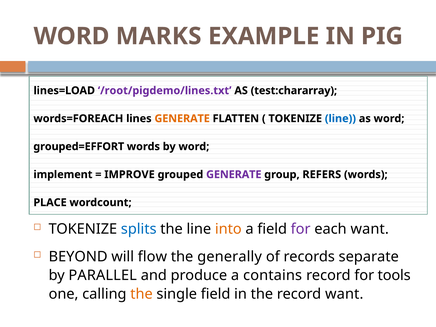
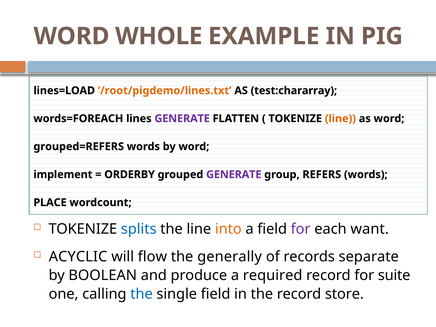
MARKS: MARKS -> WHOLE (159, 36)
/root/pigdemo/lines.txt colour: purple -> orange (165, 91)
GENERATE colour: orange -> purple (182, 119)
line colour: blue -> orange (340, 119)
grouped=EFFORT: grouped=EFFORT -> grouped=REFERS (79, 147)
IMPROVE: IMPROVE -> ORDERBY (130, 175)
BEYOND: BEYOND -> ACYCLIC (78, 257)
PARALLEL: PARALLEL -> BOOLEAN (103, 275)
contains: contains -> required (273, 275)
tools: tools -> suite (394, 275)
the colour: orange -> blue (141, 294)
record want: want -> store (344, 294)
